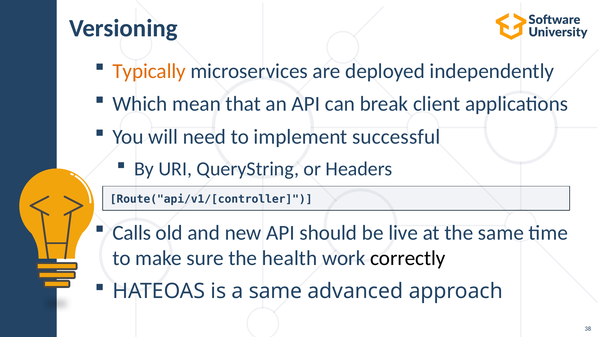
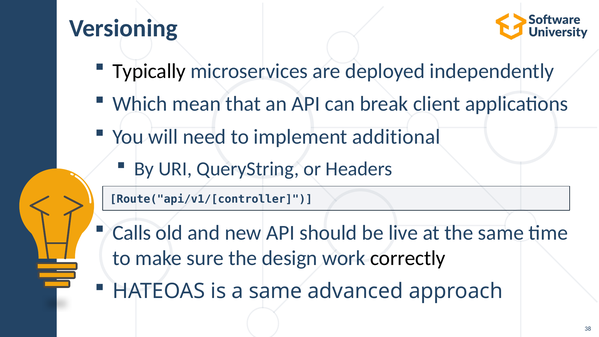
Typically colour: orange -> black (149, 71)
successful: successful -> additional (396, 137)
health: health -> design (290, 258)
